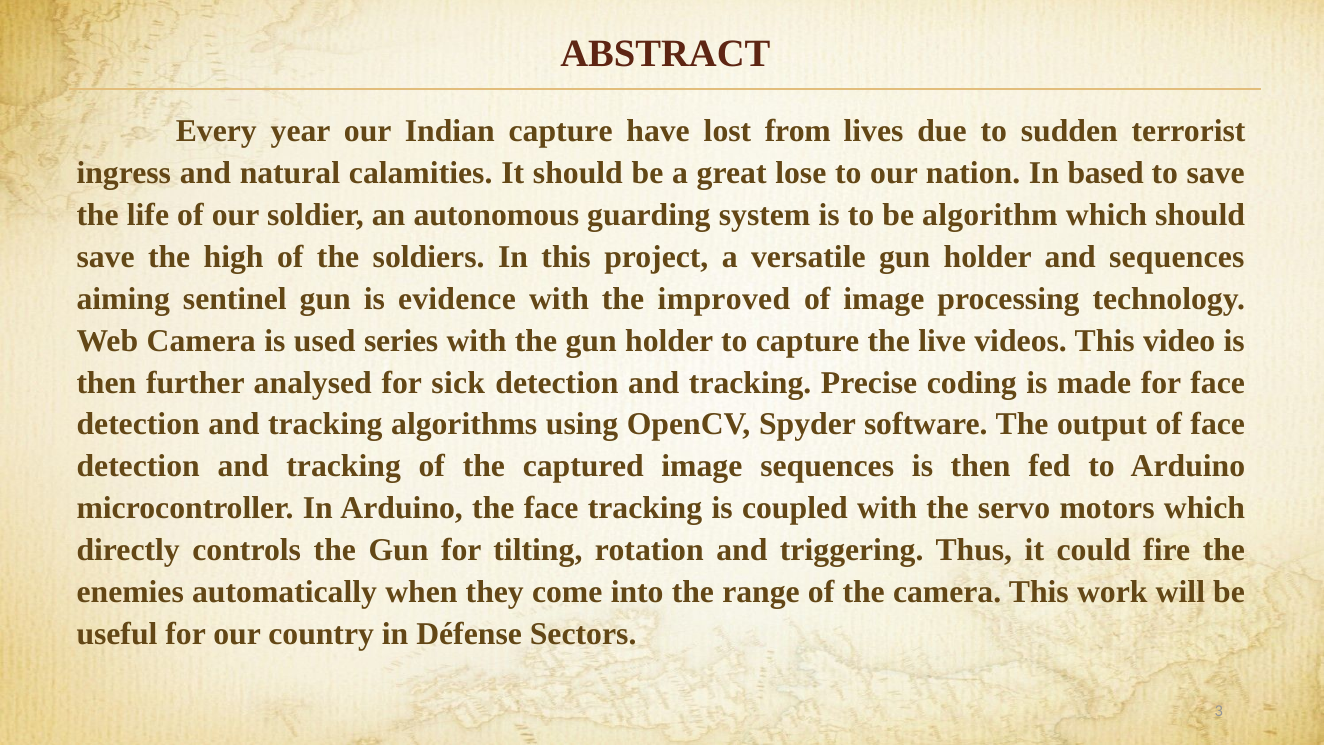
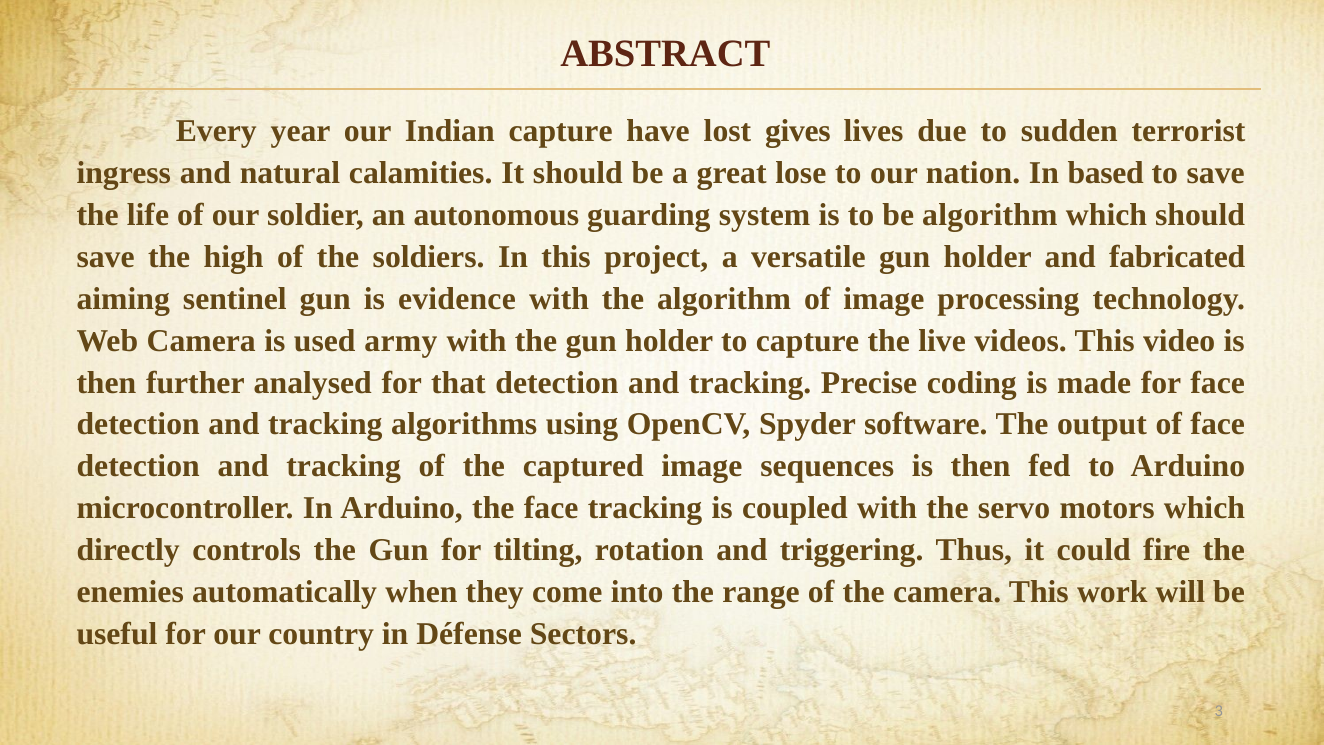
from: from -> gives (798, 131)
and sequences: sequences -> fabricated (1177, 257)
the improved: improved -> algorithm (724, 299)
series: series -> army (401, 341)
sick: sick -> that (458, 382)
